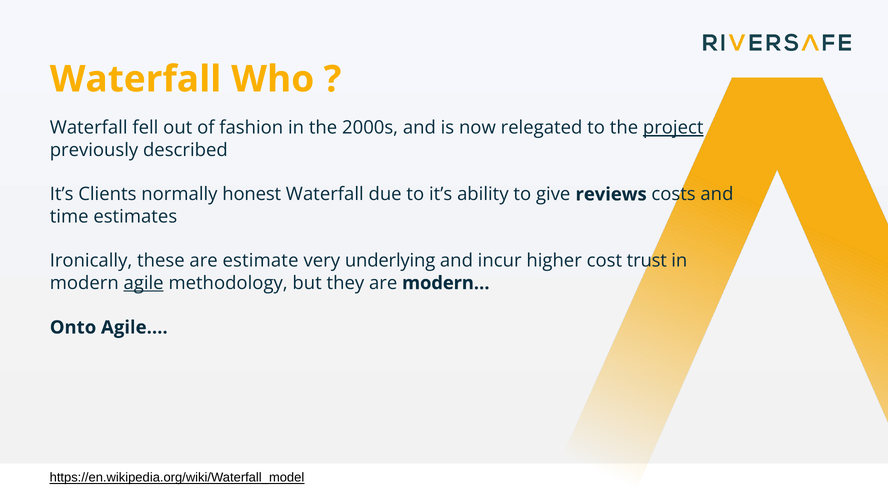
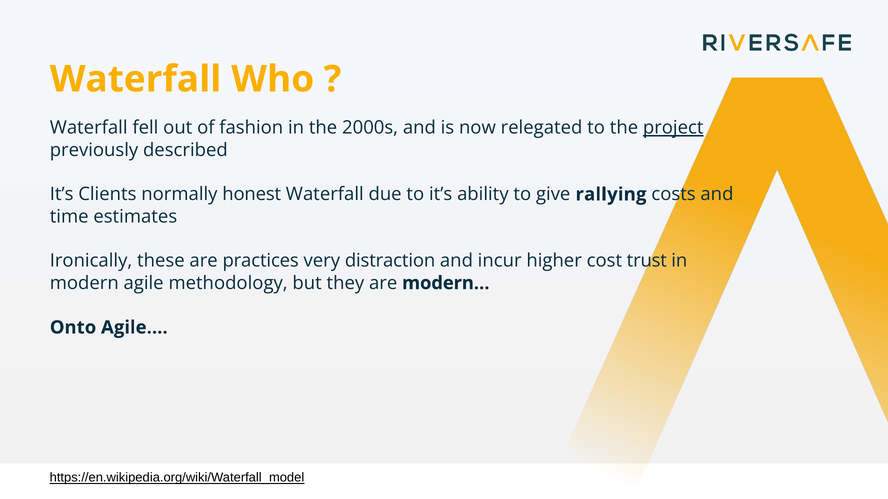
reviews: reviews -> rallying (611, 195)
estimate: estimate -> practices (261, 261)
underlying: underlying -> distraction (390, 261)
agile underline: present -> none (144, 283)
